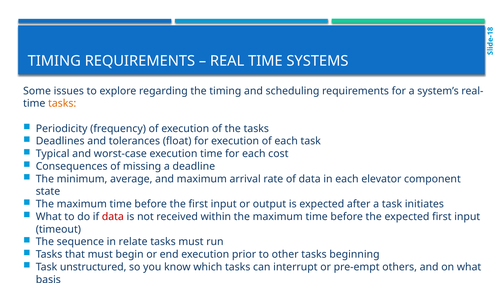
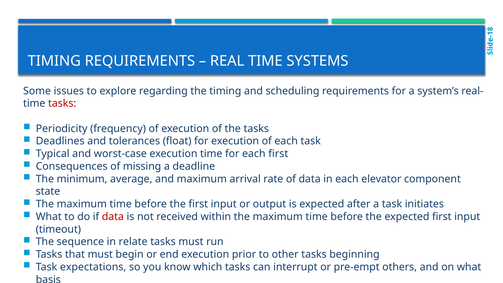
tasks colour: orange -> red (62, 103)
each cost: cost -> first (278, 154)
unstructured: unstructured -> expectations (93, 267)
